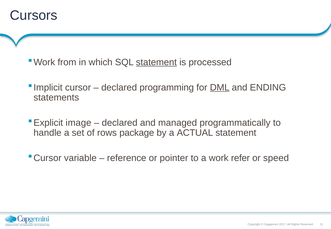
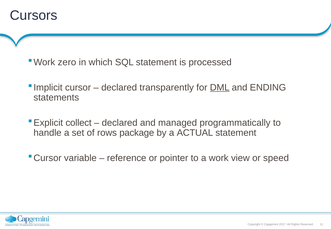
from: from -> zero (67, 62)
statement underline: present -> none (156, 62)
programming: programming -> transparently (167, 87)
image: image -> collect (79, 123)
refer: refer -> view (240, 158)
